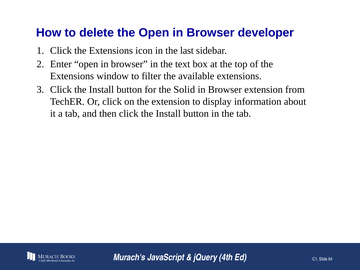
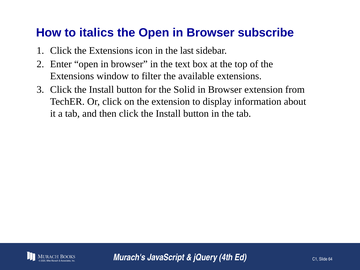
delete: delete -> italics (97, 33)
developer: developer -> subscribe (266, 33)
